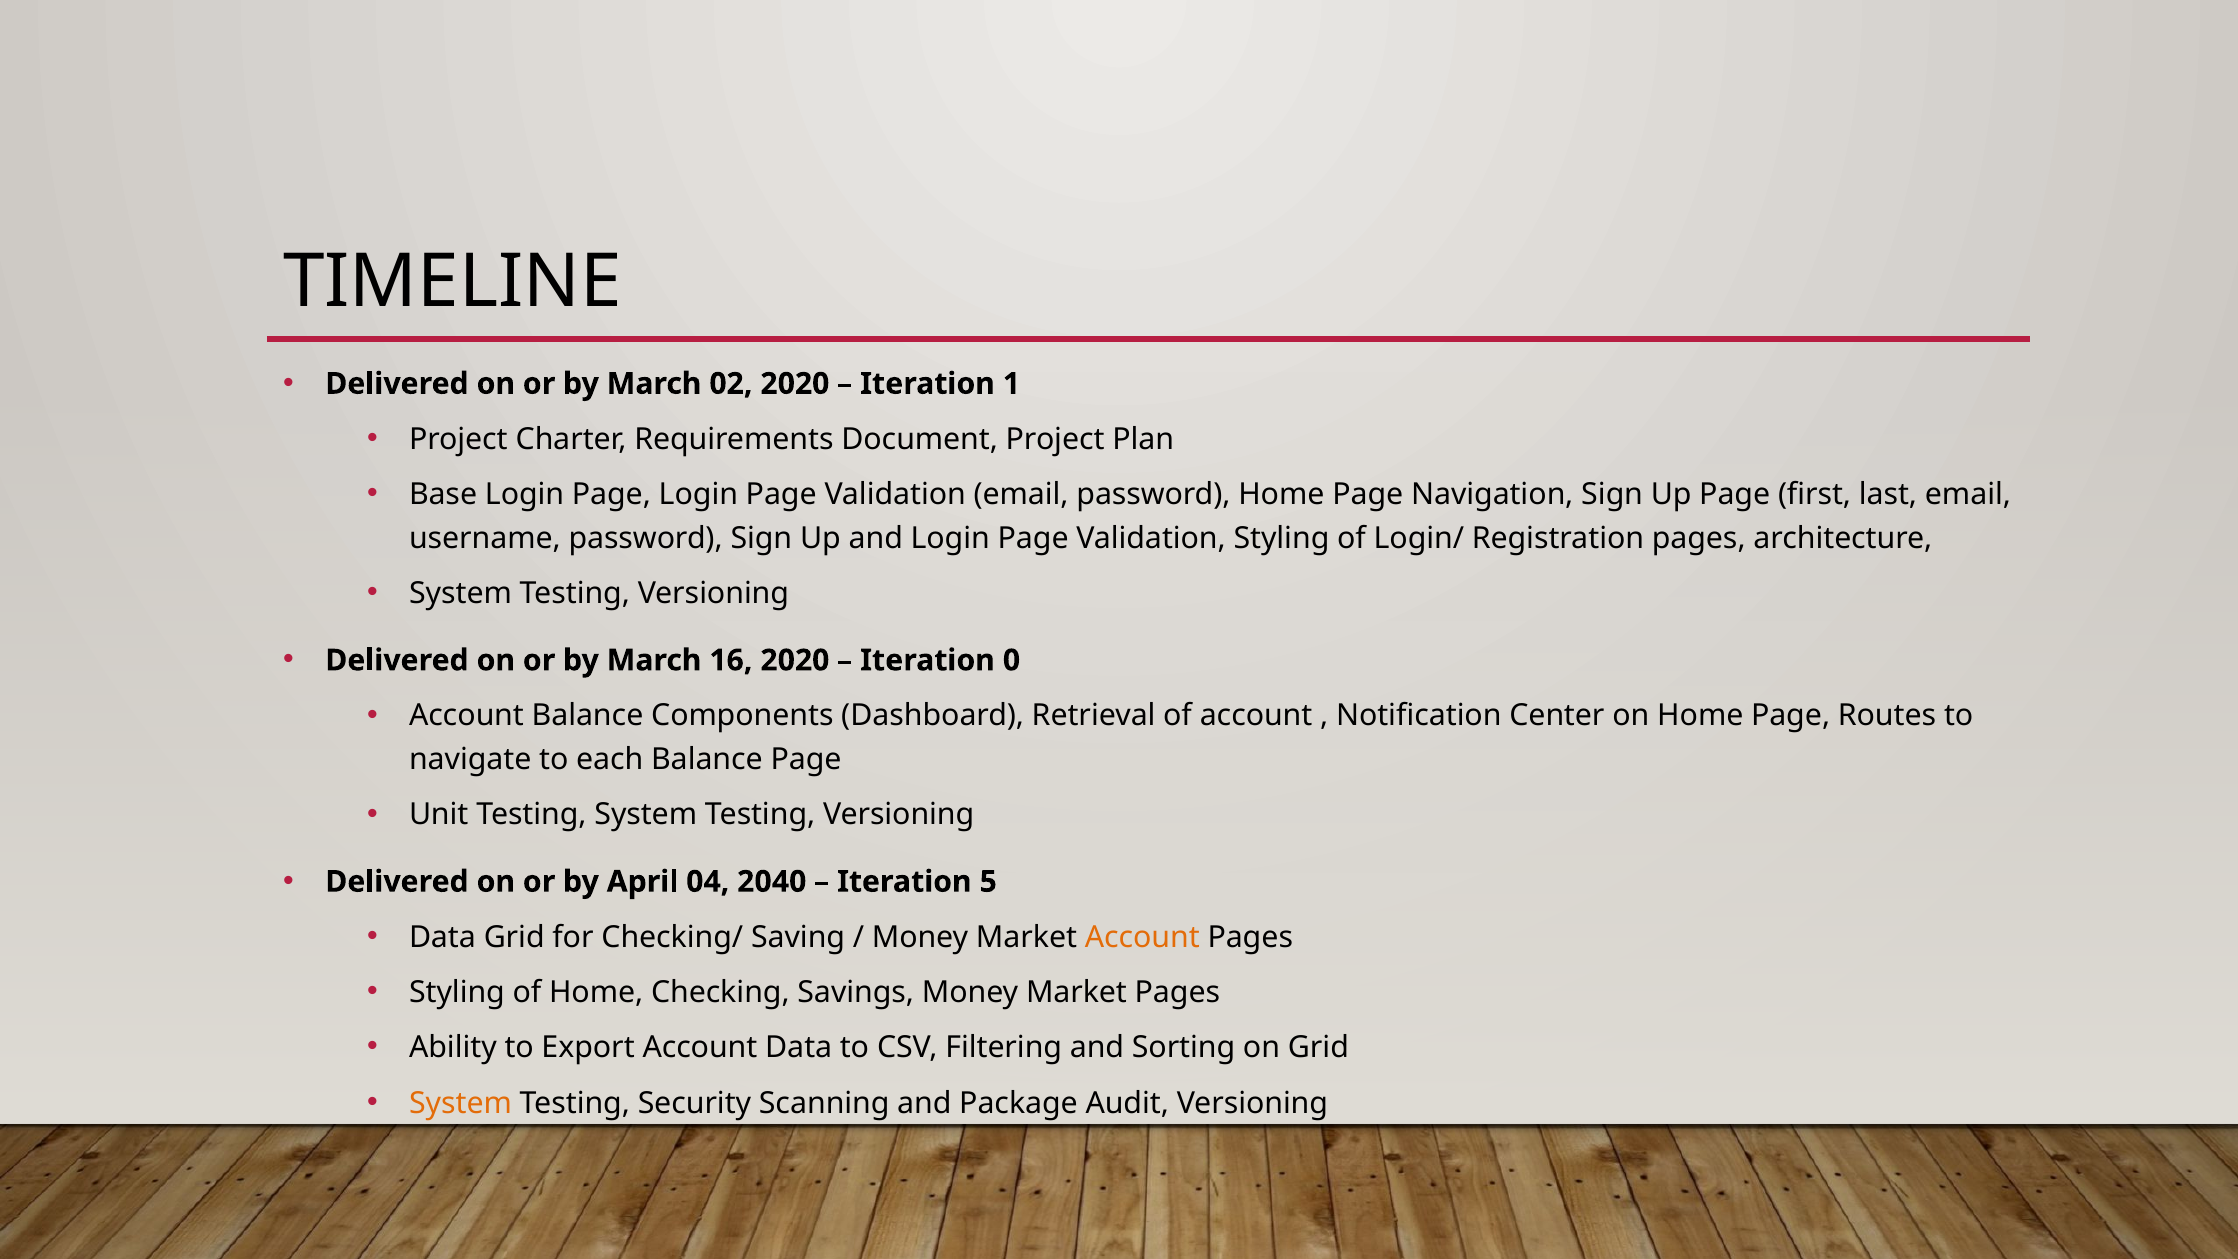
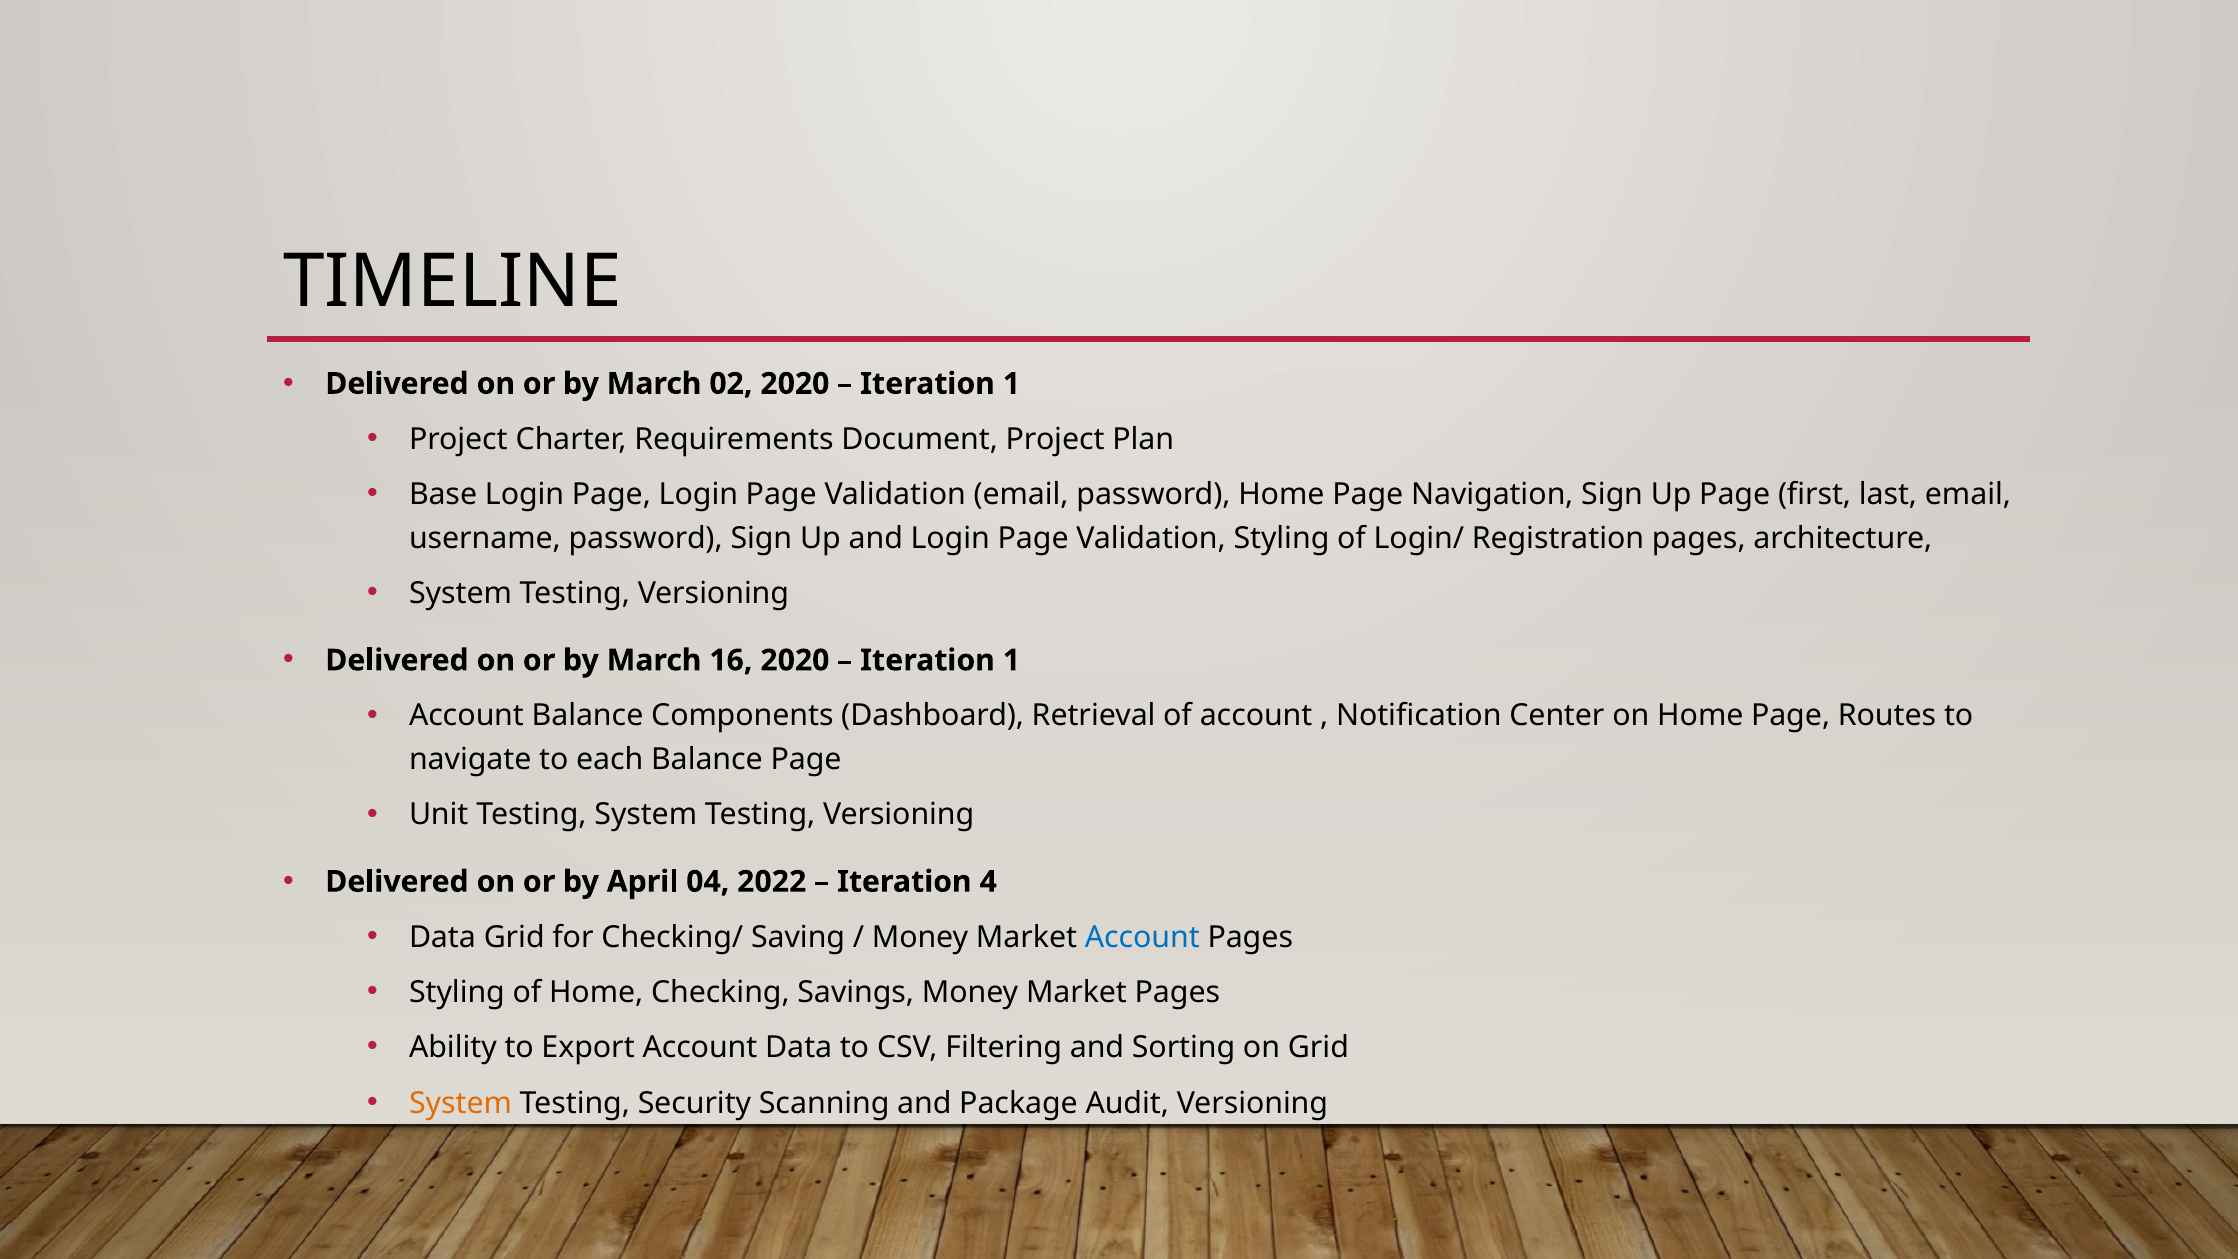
0: 0 -> 1 (1012, 660)
2040: 2040 -> 2022 (772, 882)
5: 5 -> 4 (988, 882)
Account colour: orange -> blue (1142, 937)
